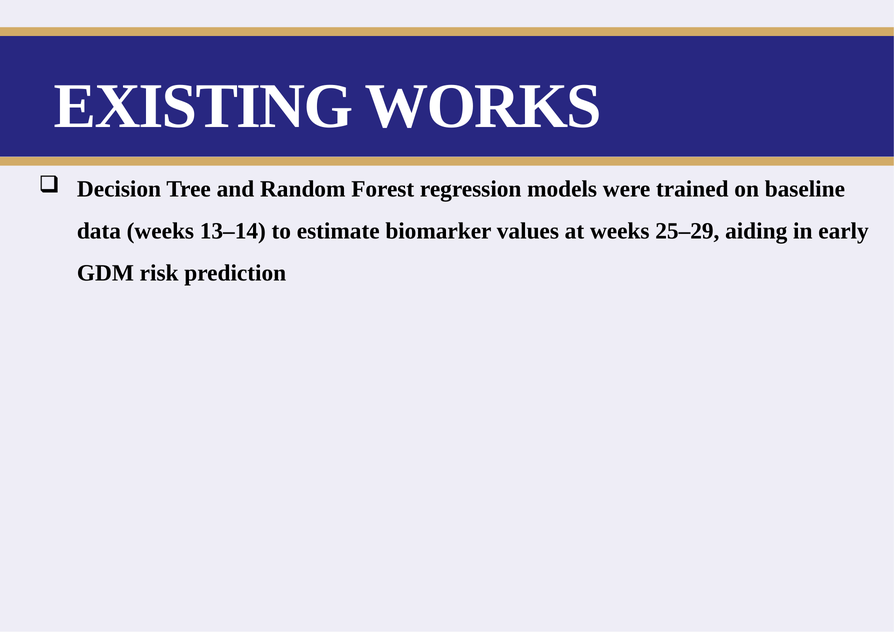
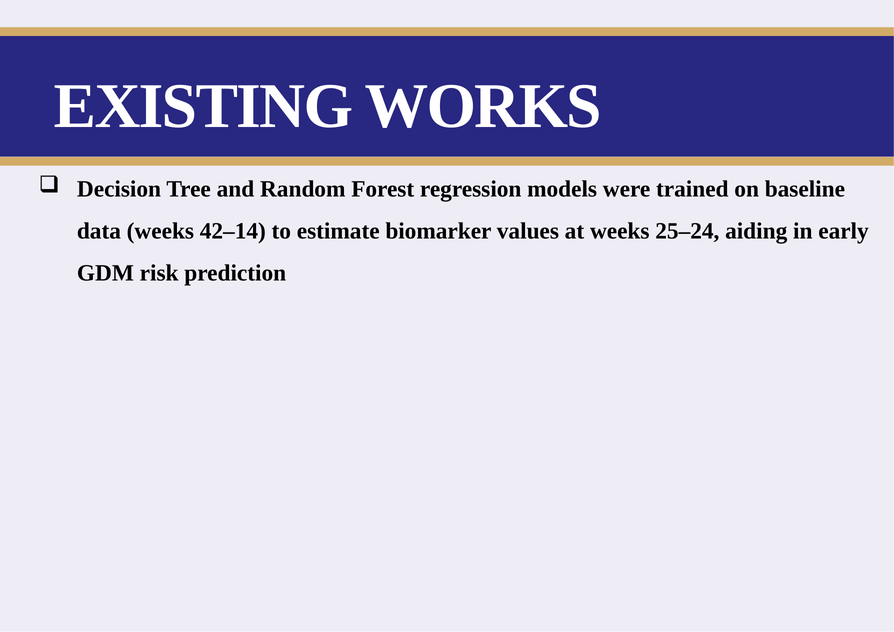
13–14: 13–14 -> 42–14 (233, 231)
25–29: 25–29 -> 25–24 (687, 231)
